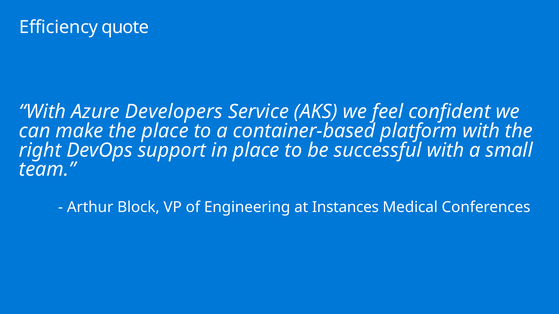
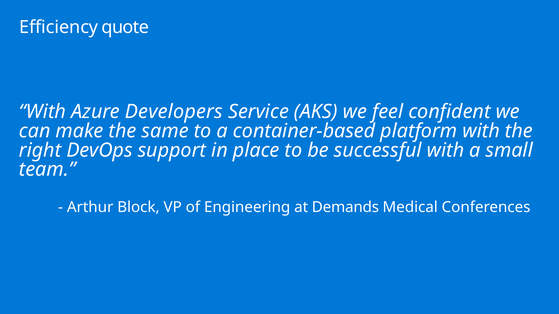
the place: place -> same (165, 131)
Instances: Instances -> Demands (345, 207)
